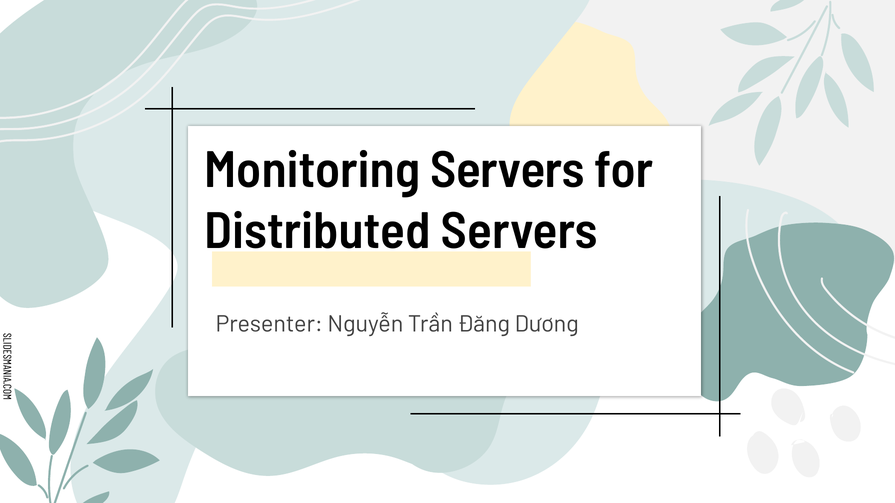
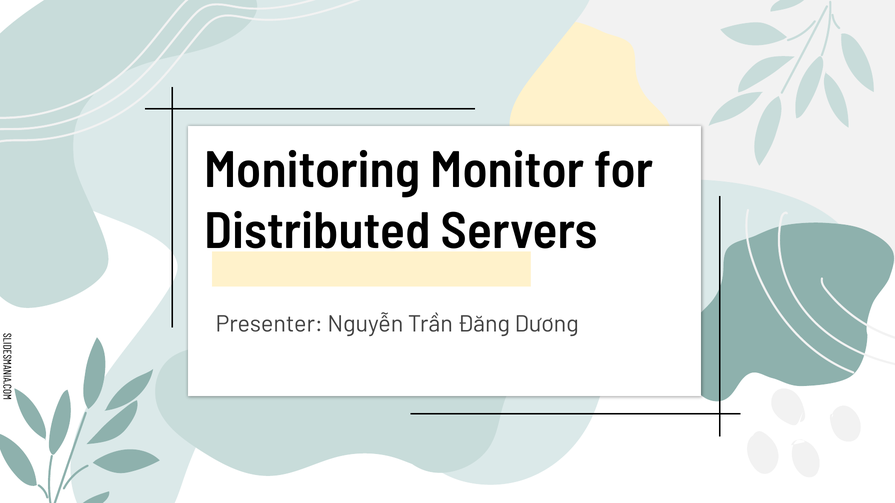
Monitoring Servers: Servers -> Monitor (507, 170)
